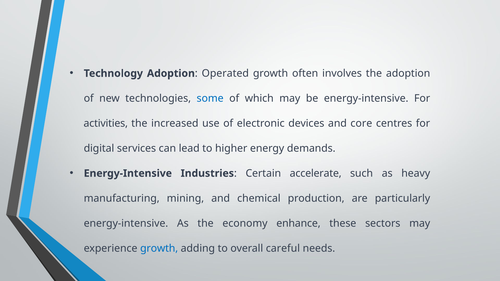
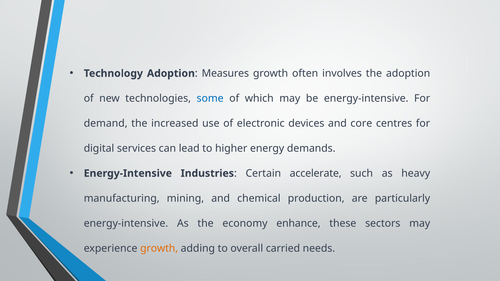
Operated: Operated -> Measures (225, 73)
activities: activities -> demand (106, 123)
growth colour: blue -> orange (159, 249)
careful: careful -> carried (283, 249)
